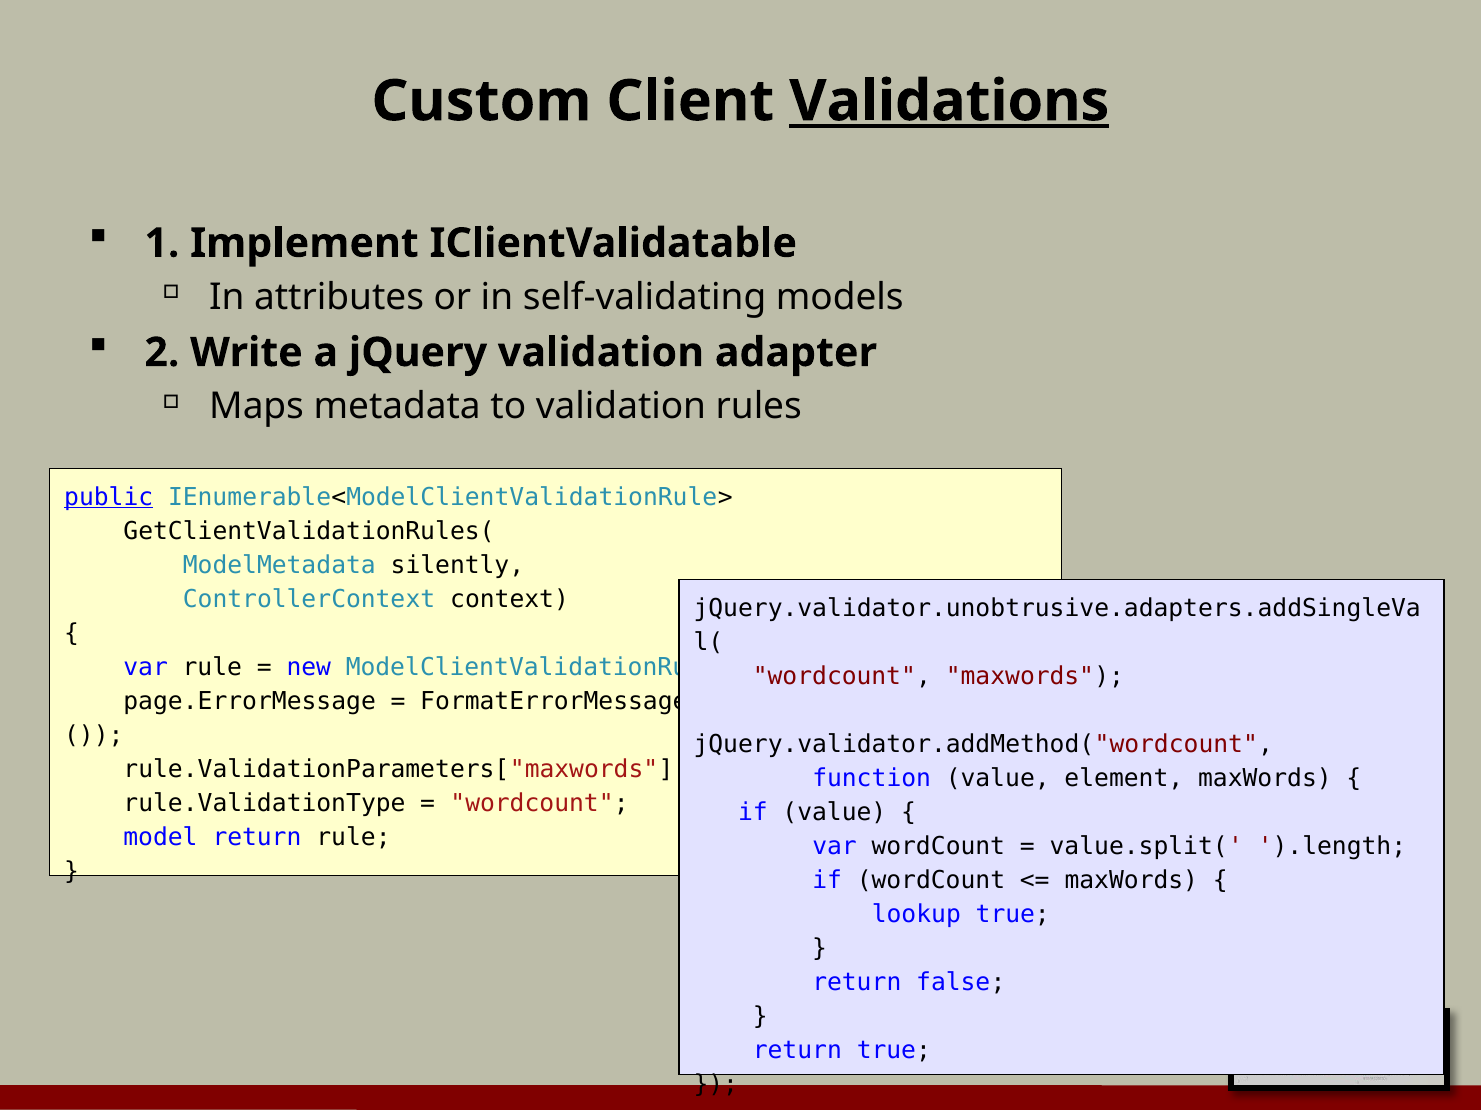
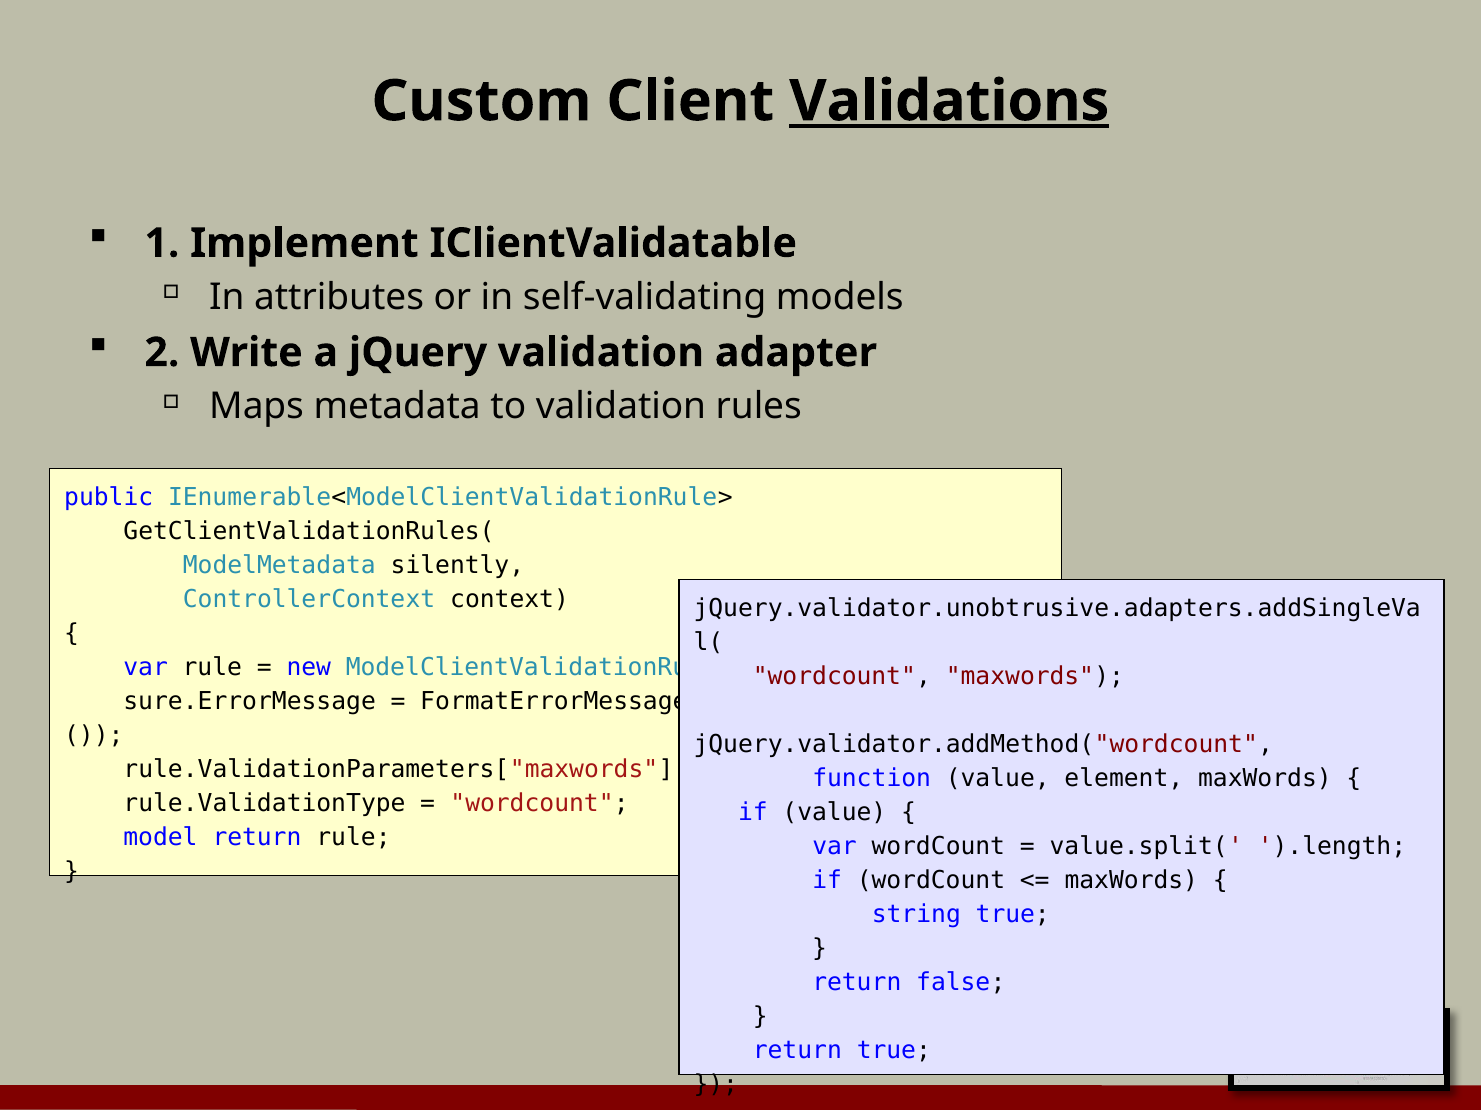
public underline: present -> none (109, 497)
page.ErrorMessage: page.ErrorMessage -> sure.ErrorMessage (250, 702)
lookup: lookup -> string (916, 915)
